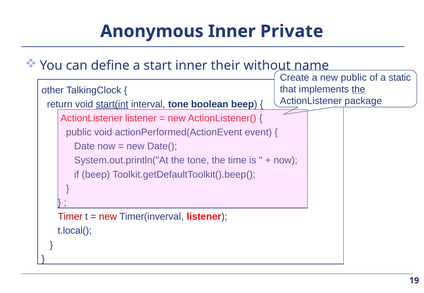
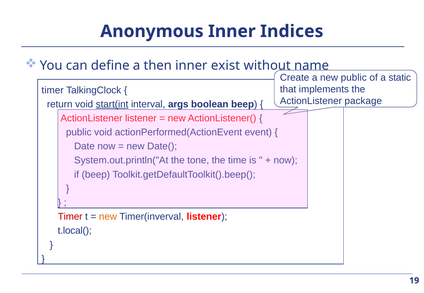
Private: Private -> Indices (292, 31)
start: start -> then (158, 66)
their: their -> exist (225, 66)
the underline: present -> none (358, 89)
other: other -> timer (53, 90)
interval tone: tone -> args (178, 104)
new colour: red -> orange (108, 217)
